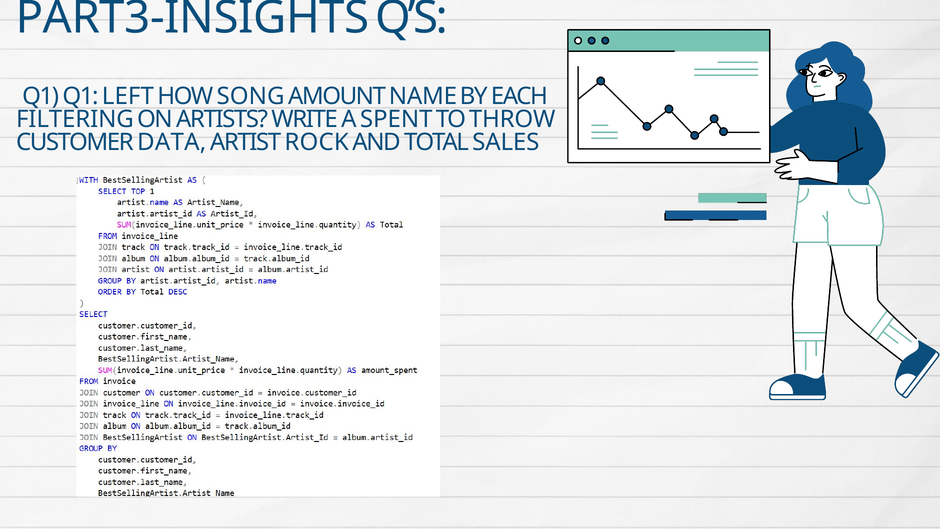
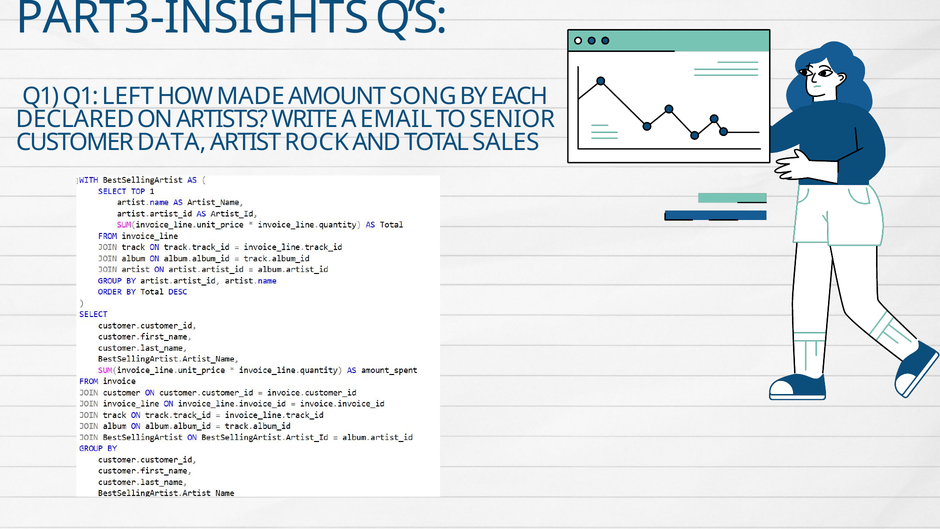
SONG: SONG -> MADE (251, 96)
NAME: NAME -> SONG (423, 96)
FILTERING: FILTERING -> DECLARED (75, 119)
SPENT: SPENT -> EMAIL (396, 119)
THROW: THROW -> SENIOR (512, 119)
